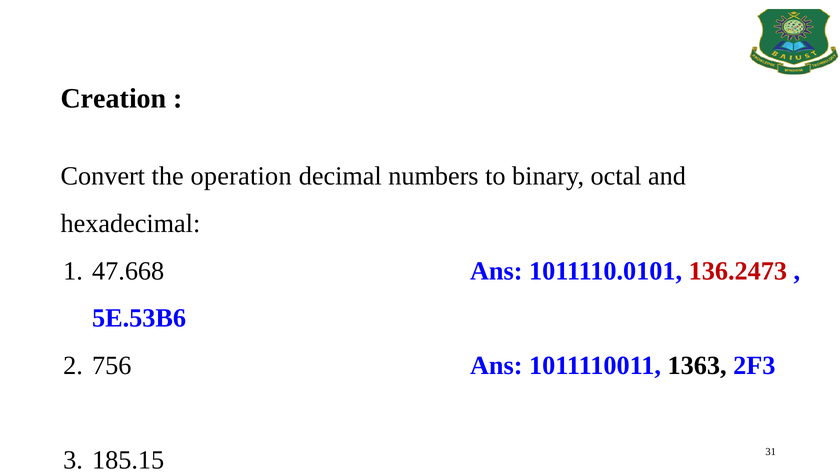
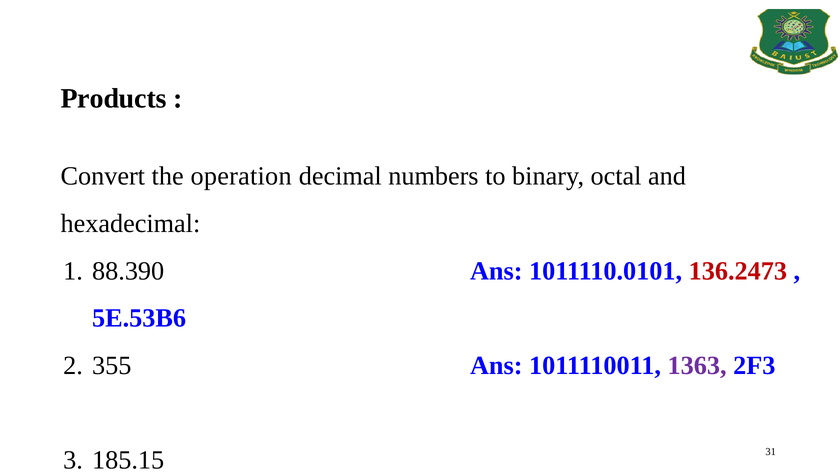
Creation: Creation -> Products (114, 98)
47.668: 47.668 -> 88.390 (128, 271)
756: 756 -> 355 (112, 365)
1363 colour: black -> purple (697, 365)
